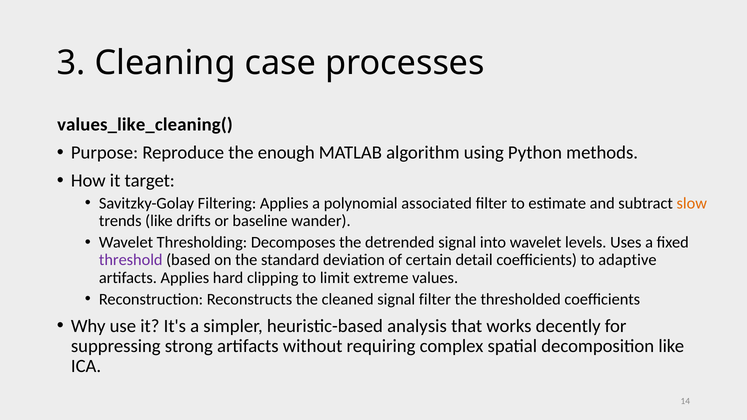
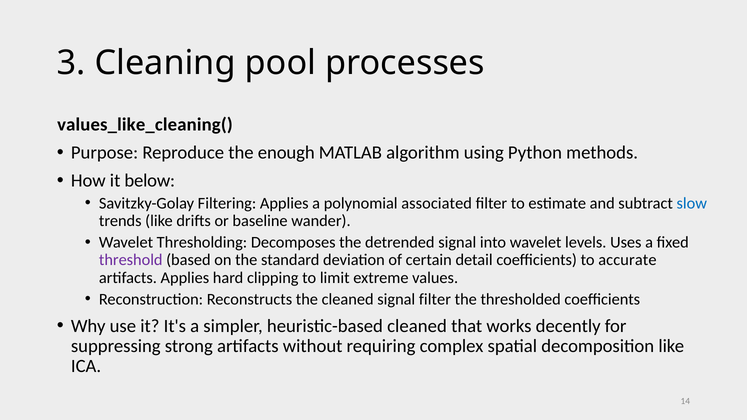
case: case -> pool (280, 63)
target: target -> below (150, 181)
slow colour: orange -> blue (692, 203)
adaptive: adaptive -> accurate (627, 260)
heuristic-based analysis: analysis -> cleaned (417, 326)
